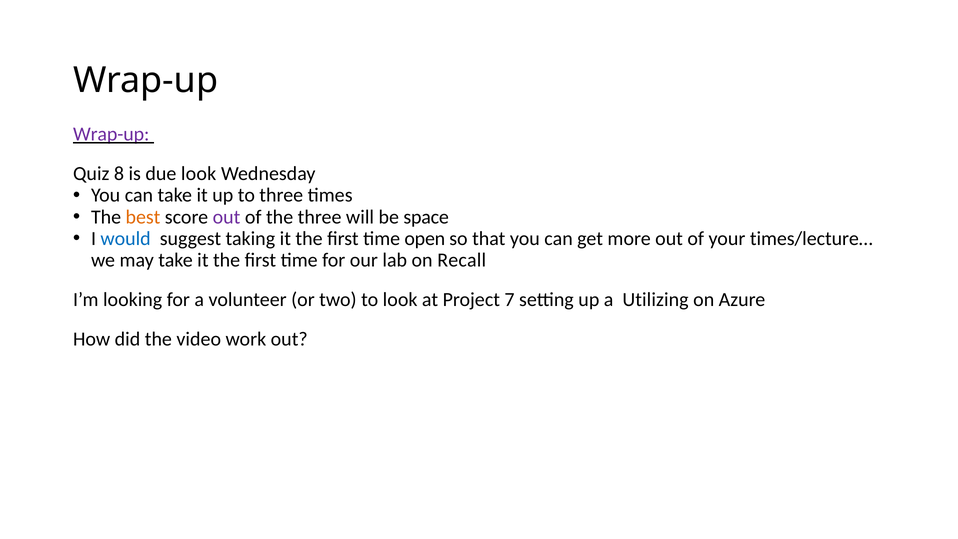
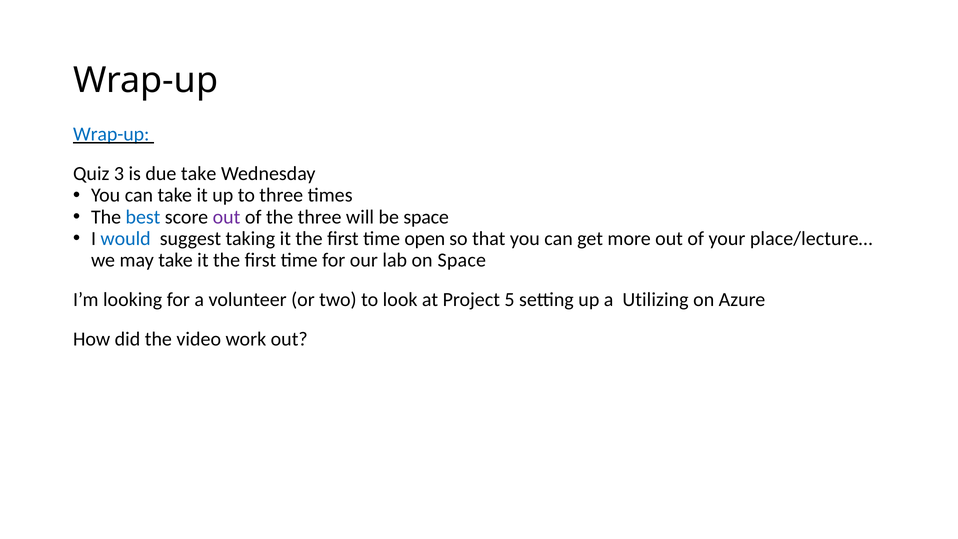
Wrap-up colour: purple -> blue (111, 134)
8: 8 -> 3 (119, 174)
due look: look -> take (199, 174)
best colour: orange -> blue (143, 217)
times/lecture…: times/lecture… -> place/lecture… (811, 238)
on Recall: Recall -> Space (462, 260)
7: 7 -> 5 (510, 300)
